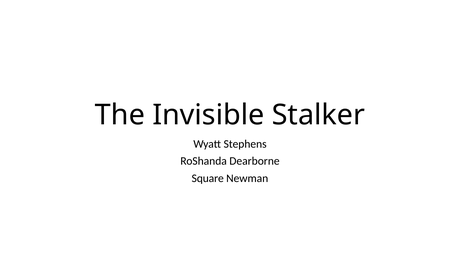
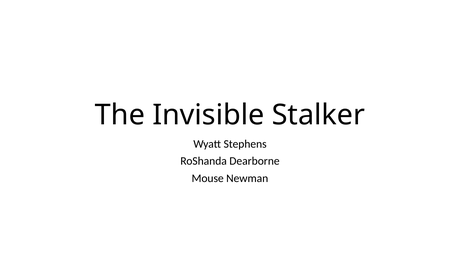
Square: Square -> Mouse (208, 178)
